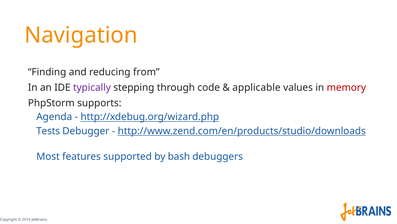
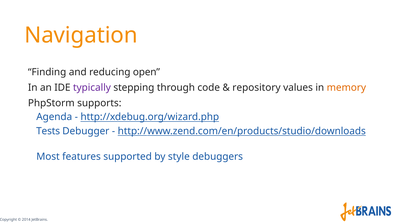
from: from -> open (146, 72)
applicable: applicable -> repository (256, 87)
memory colour: red -> orange (346, 87)
bash: bash -> style (179, 156)
